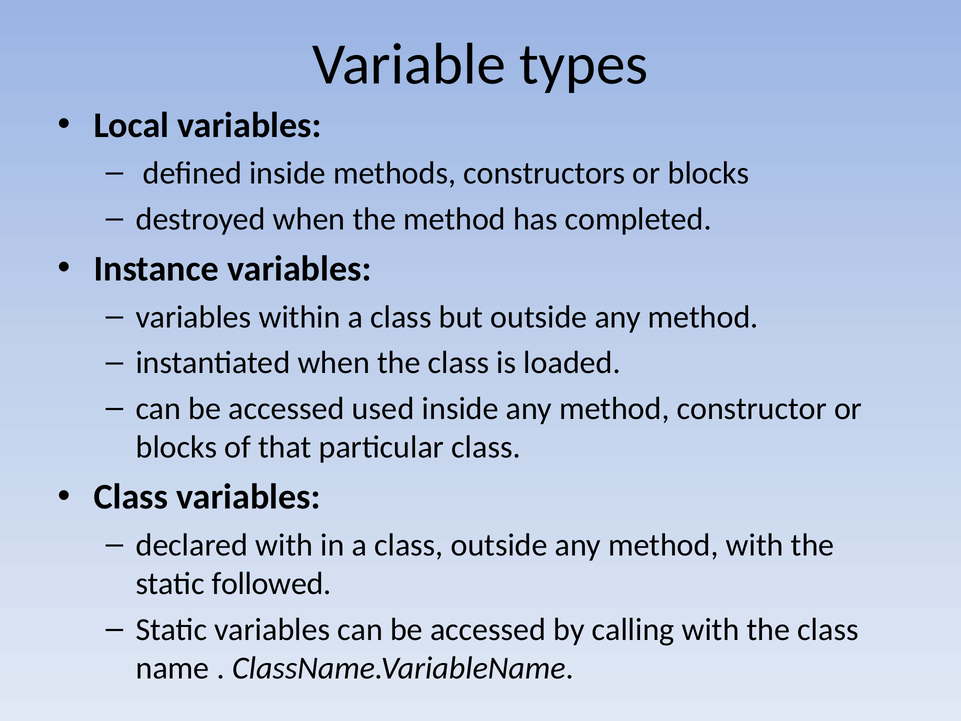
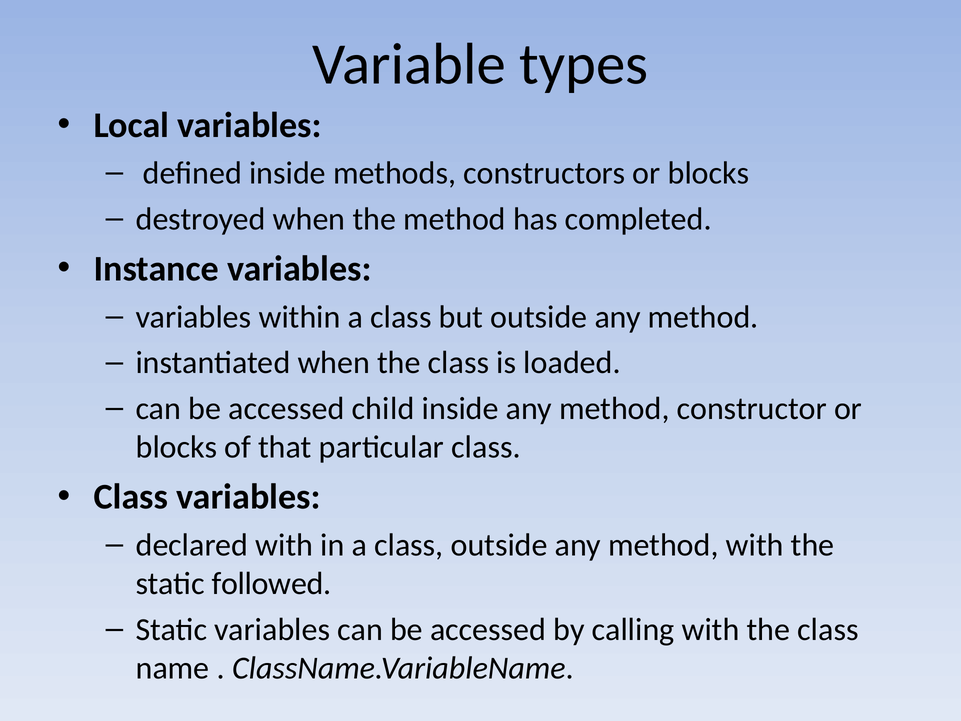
used: used -> child (383, 409)
